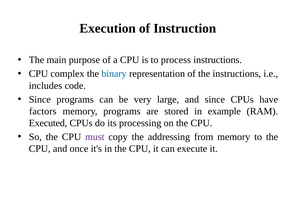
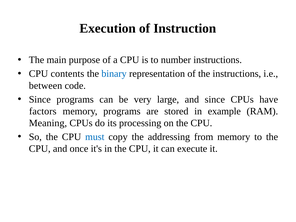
process: process -> number (176, 60)
complex: complex -> contents (67, 74)
includes: includes -> between (46, 86)
Executed: Executed -> Meaning (48, 123)
must colour: purple -> blue (95, 137)
